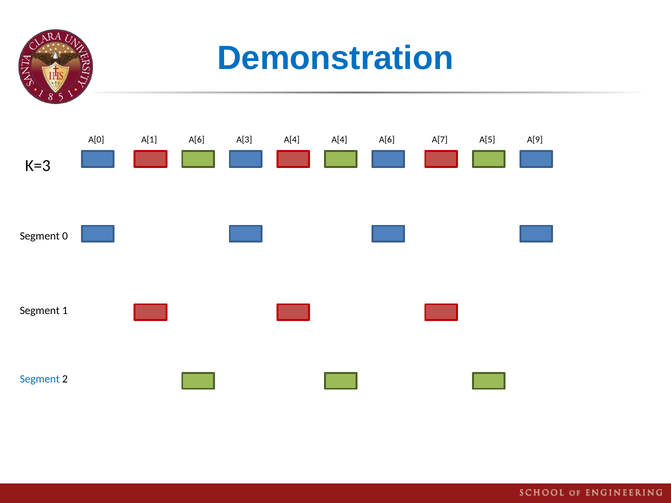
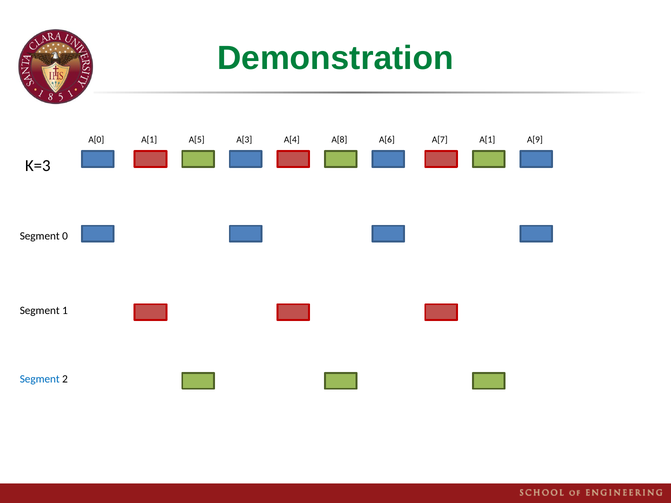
Demonstration colour: blue -> green (335, 58)
A[1 A[6: A[6 -> A[5 (197, 140)
A[4 A[4: A[4 -> A[8 (339, 140)
A[7 A[5: A[5 -> A[1 (487, 140)
